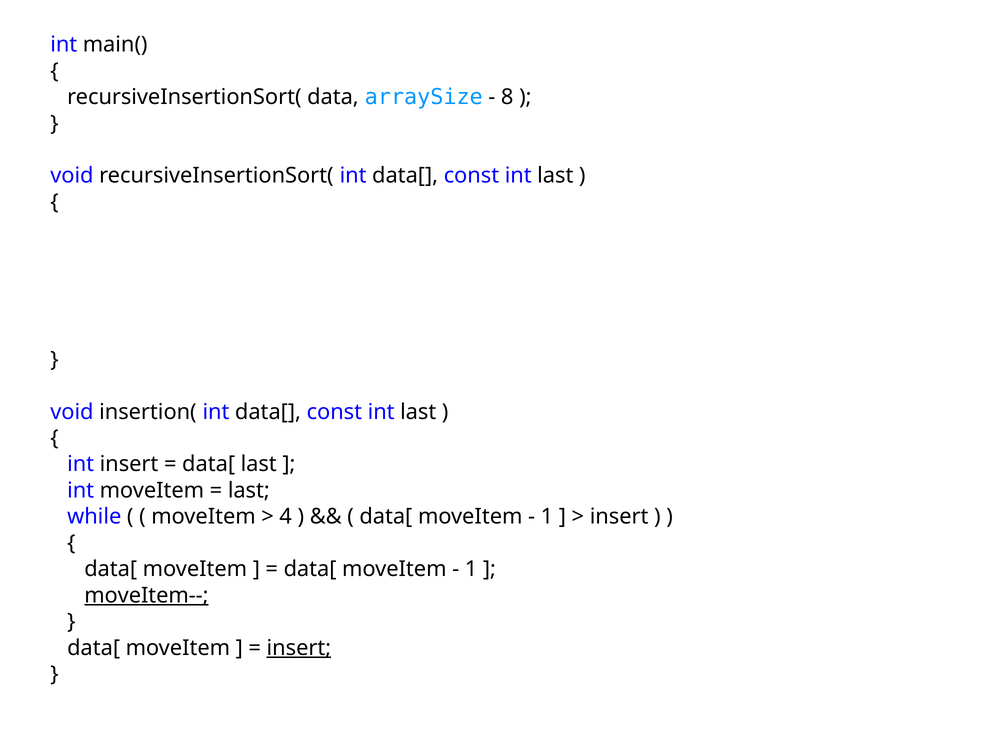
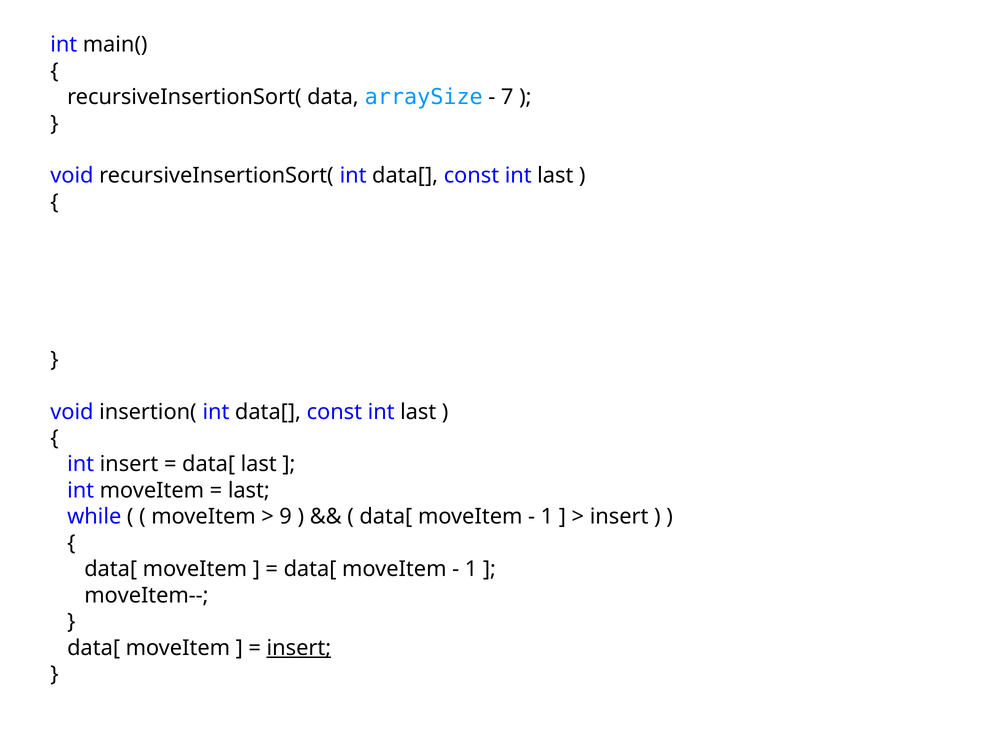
8: 8 -> 7 (507, 97)
4: 4 -> 9 (286, 517)
moveItem-- underline: present -> none (146, 595)
